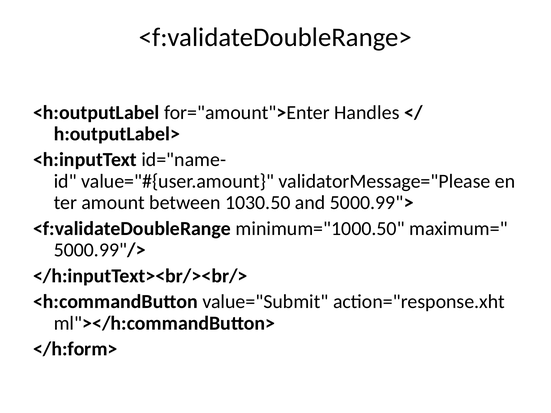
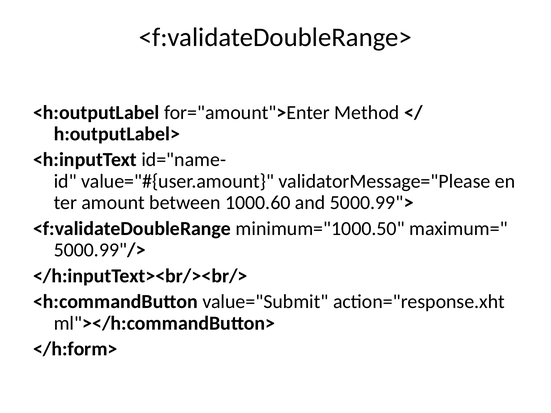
Handles: Handles -> Method (367, 113)
1030.50: 1030.50 -> 1000.60 (258, 203)
